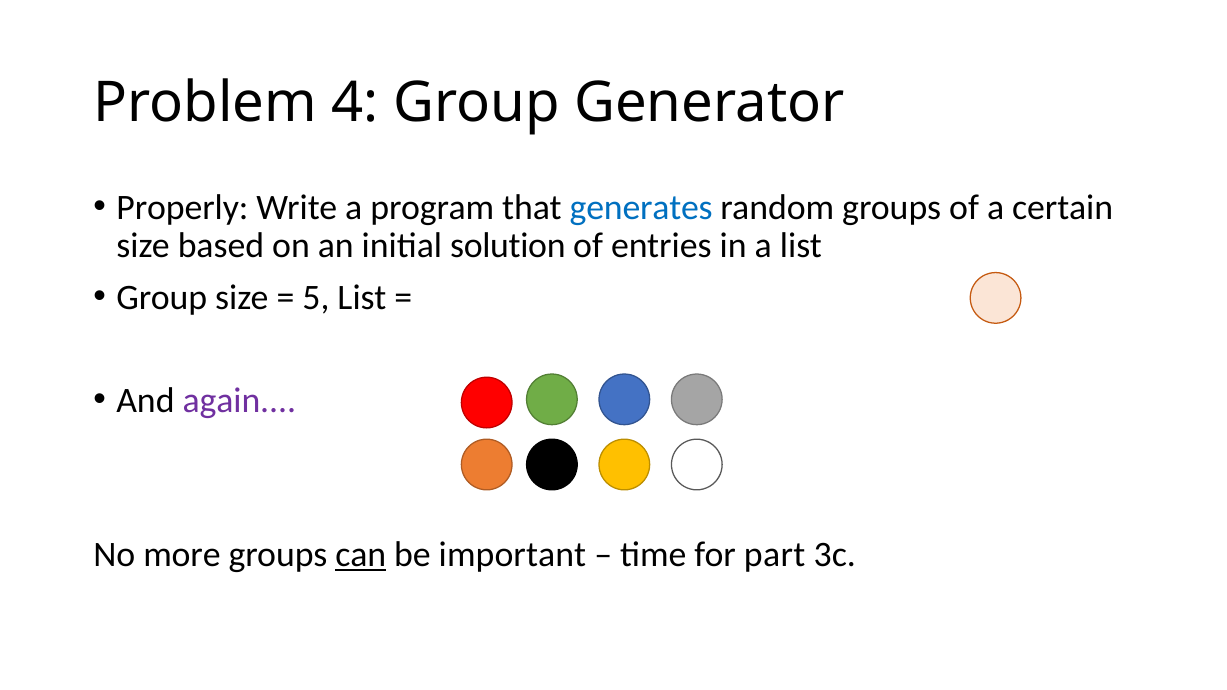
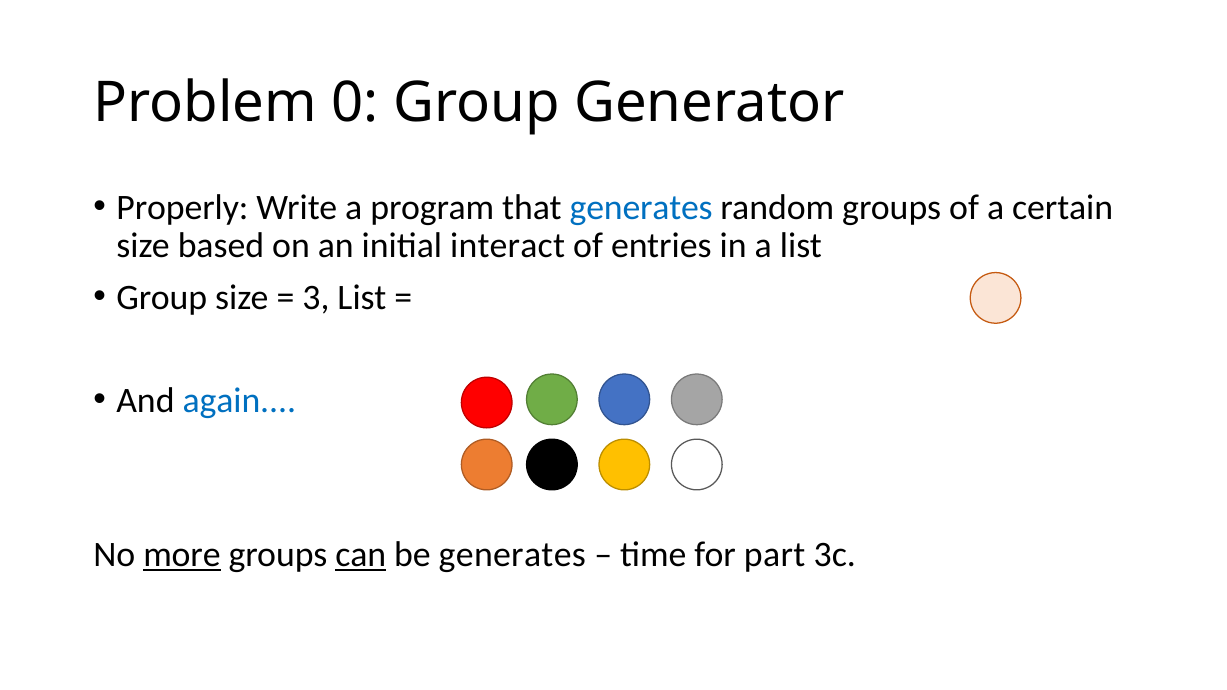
4: 4 -> 0 (355, 103)
solution: solution -> interact (508, 246)
5: 5 -> 3 (316, 297)
again colour: purple -> blue (239, 400)
more underline: none -> present (182, 555)
be important: important -> generates (512, 555)
